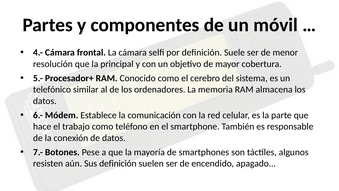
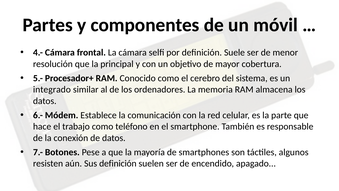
telefónico: telefónico -> integrado (52, 89)
